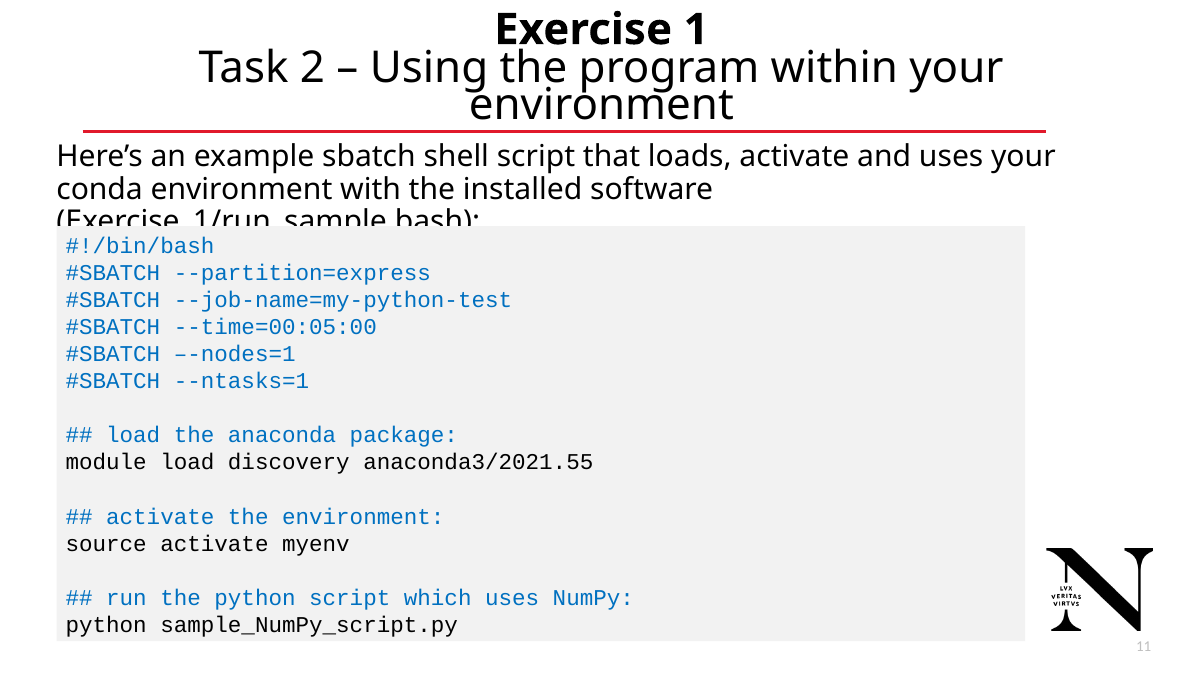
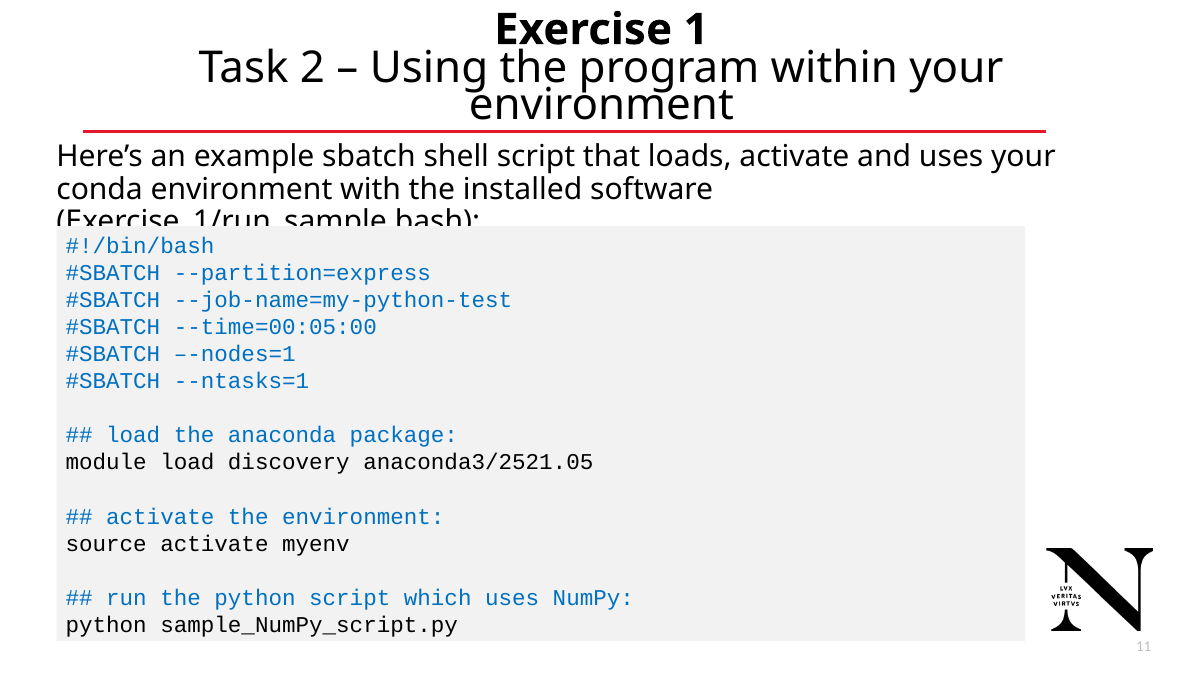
anaconda3/2021.55: anaconda3/2021.55 -> anaconda3/2521.05 (478, 462)
